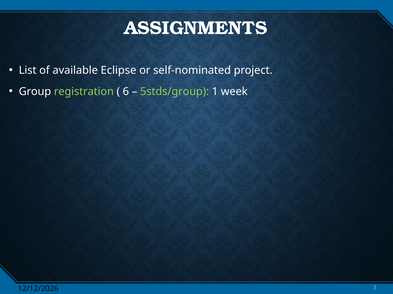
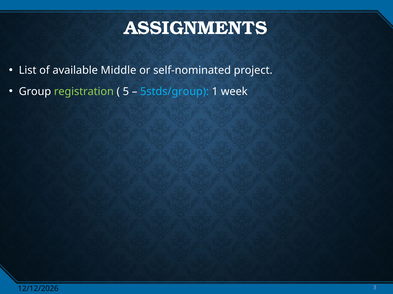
Eclipse: Eclipse -> Middle (118, 70)
6: 6 -> 5 (126, 92)
5stds/group colour: light green -> light blue (175, 92)
